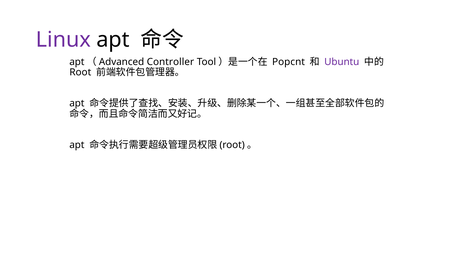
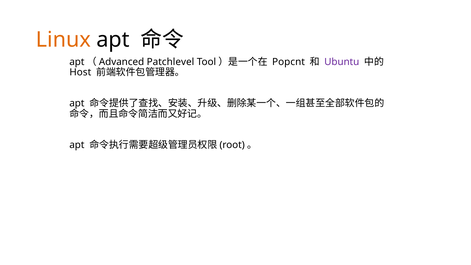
Linux colour: purple -> orange (63, 40)
Controller: Controller -> Patchlevel (170, 62)
Root: Root -> Host (80, 72)
